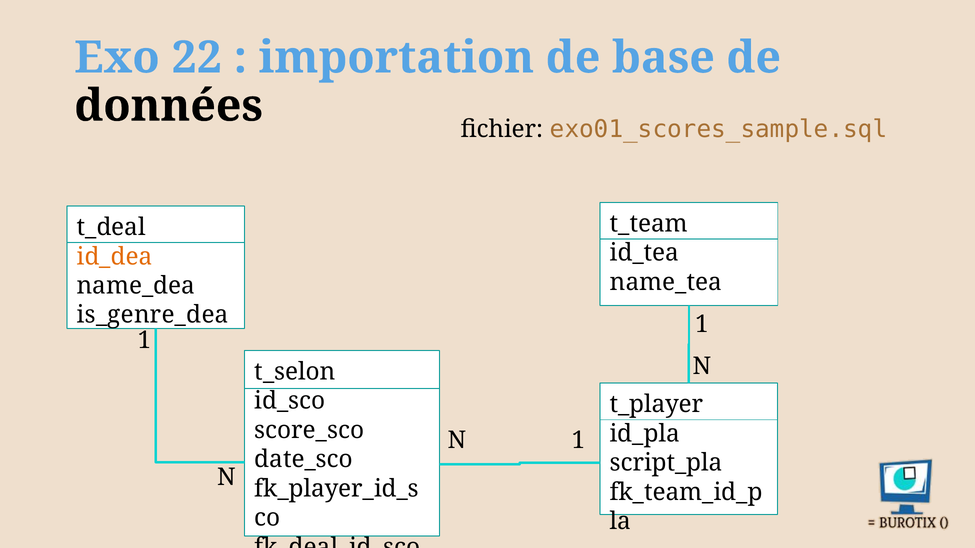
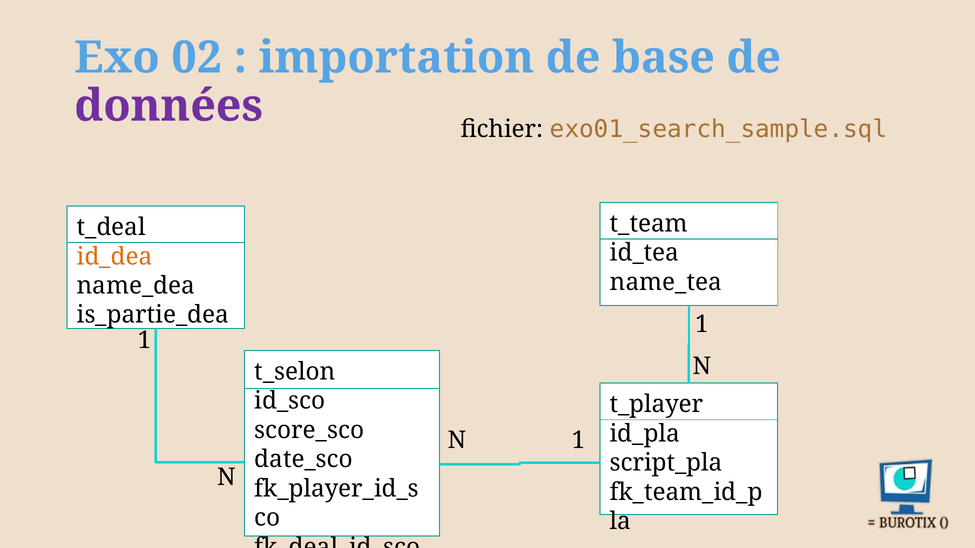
22: 22 -> 02 (197, 58)
données colour: black -> purple (169, 106)
exo01_scores_sample.sql: exo01_scores_sample.sql -> exo01_search_sample.sql (719, 130)
is_genre_dea: is_genre_dea -> is_partie_dea (153, 315)
